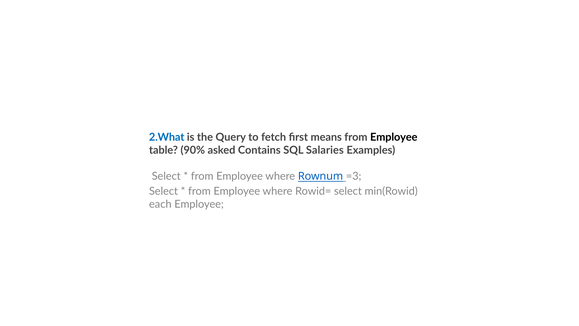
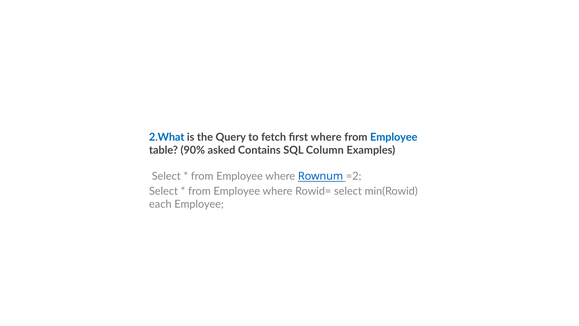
first means: means -> where (326, 137)
Employee colour: black -> blue (394, 137)
Salaries: Salaries -> Column (325, 150)
=3: =3 -> =2 (354, 176)
